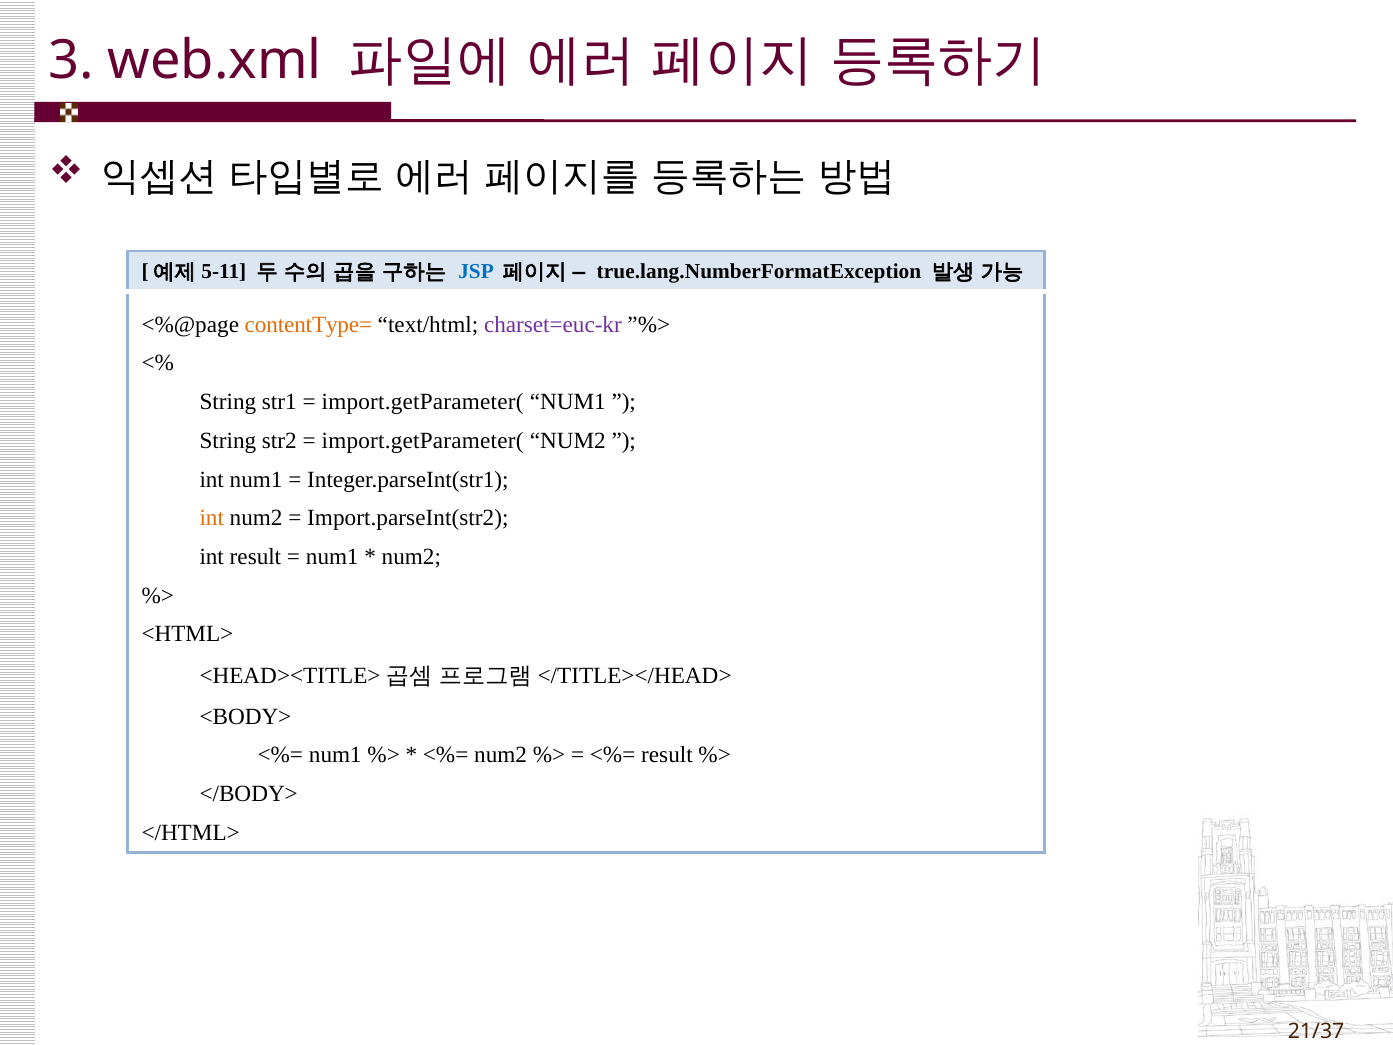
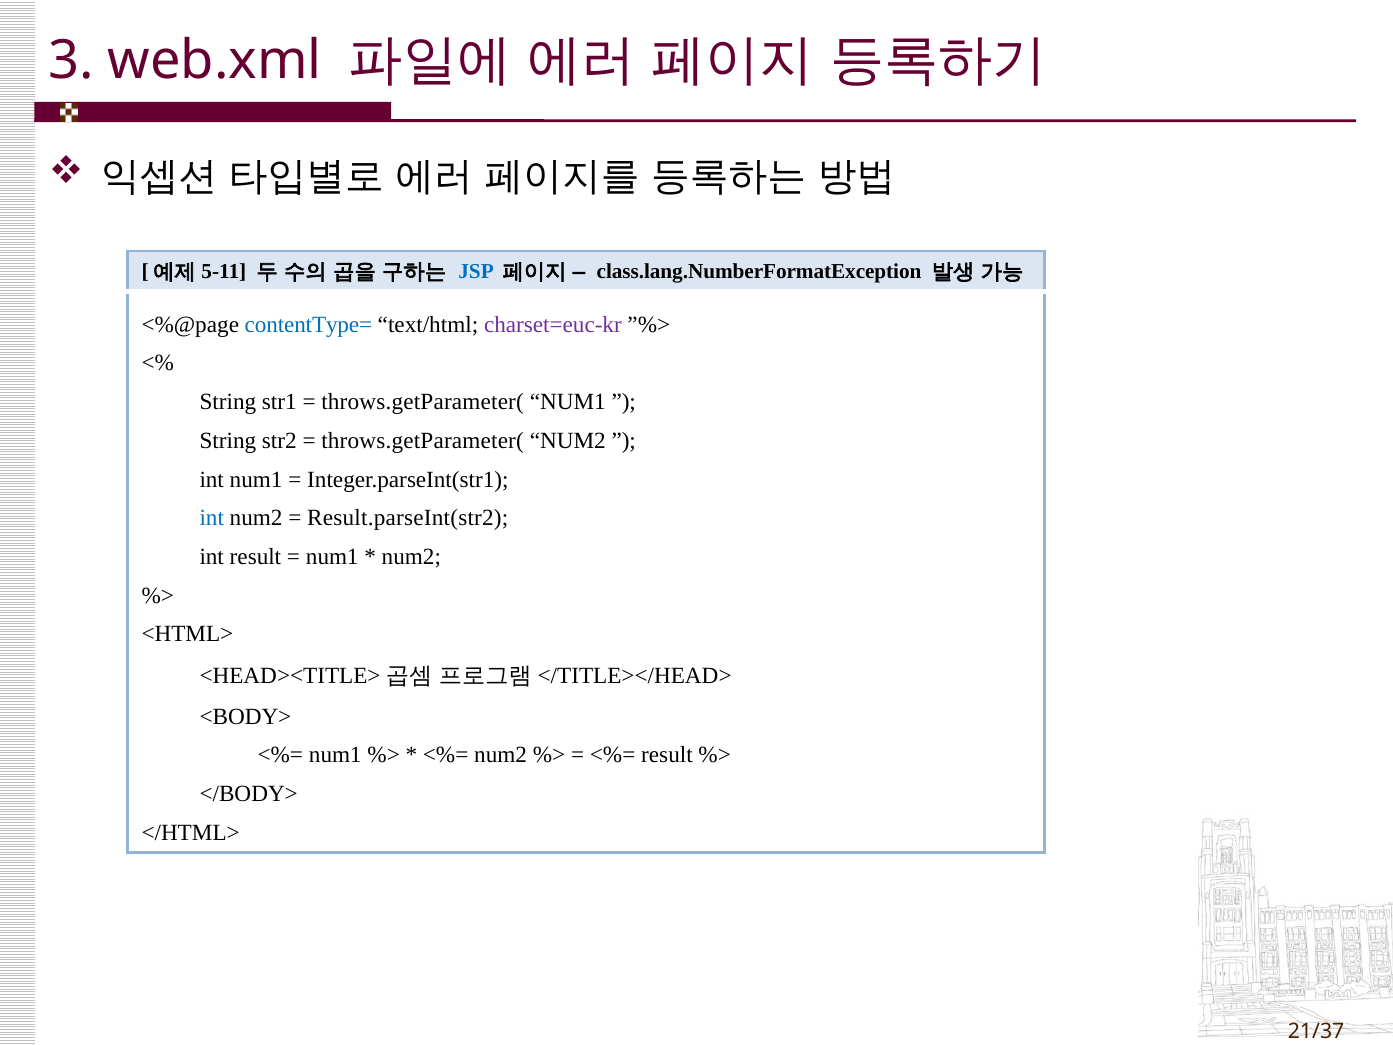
true.lang.NumberFormatException: true.lang.NumberFormatException -> class.lang.NumberFormatException (759, 271)
contentType= colour: orange -> blue (308, 325)
import.getParameter(: import.getParameter( -> throws.getParameter( (423, 402)
import.getParameter(: import.getParameter( -> throws.getParameter( (423, 441)
int colour: orange -> blue (212, 518)
Import.parseInt(str2: Import.parseInt(str2 -> Result.parseInt(str2 (408, 518)
